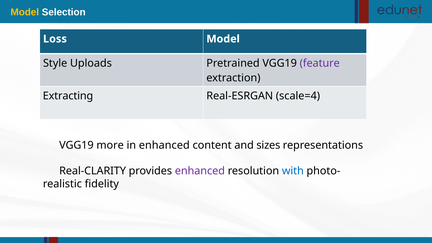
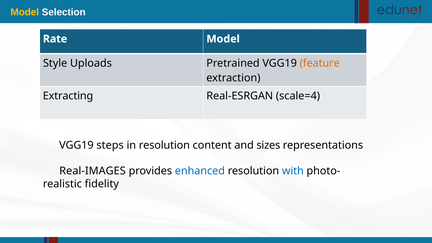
Loss: Loss -> Rate (55, 39)
feature colour: purple -> orange (320, 63)
more: more -> steps (110, 145)
in enhanced: enhanced -> resolution (164, 145)
Real-CLARITY: Real-CLARITY -> Real-IMAGES (93, 171)
enhanced colour: purple -> blue (200, 171)
